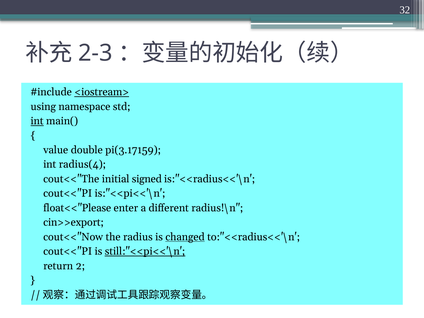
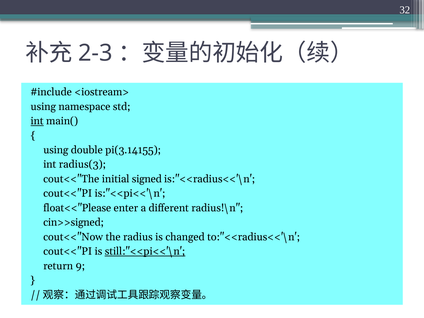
<iostream> underline: present -> none (102, 92)
value: value -> using (56, 150)
pi(3.17159: pi(3.17159 -> pi(3.14155 (133, 150)
radius(4: radius(4 -> radius(3 (82, 164)
cin>>export: cin>>export -> cin>>signed (74, 222)
changed underline: present -> none (185, 237)
2: 2 -> 9 (80, 266)
